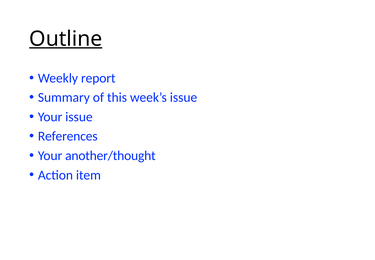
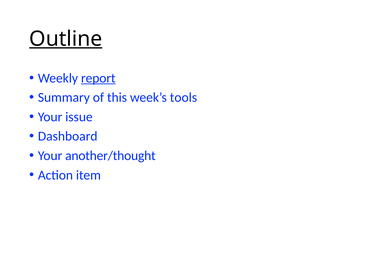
report underline: none -> present (98, 78)
week’s issue: issue -> tools (183, 97)
References: References -> Dashboard (68, 136)
